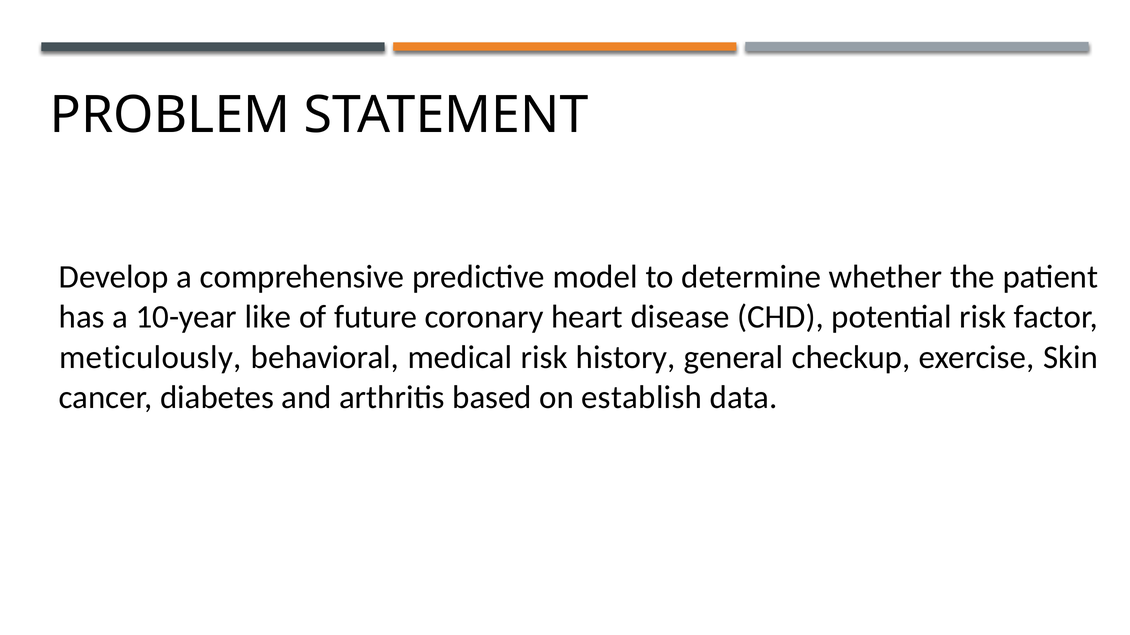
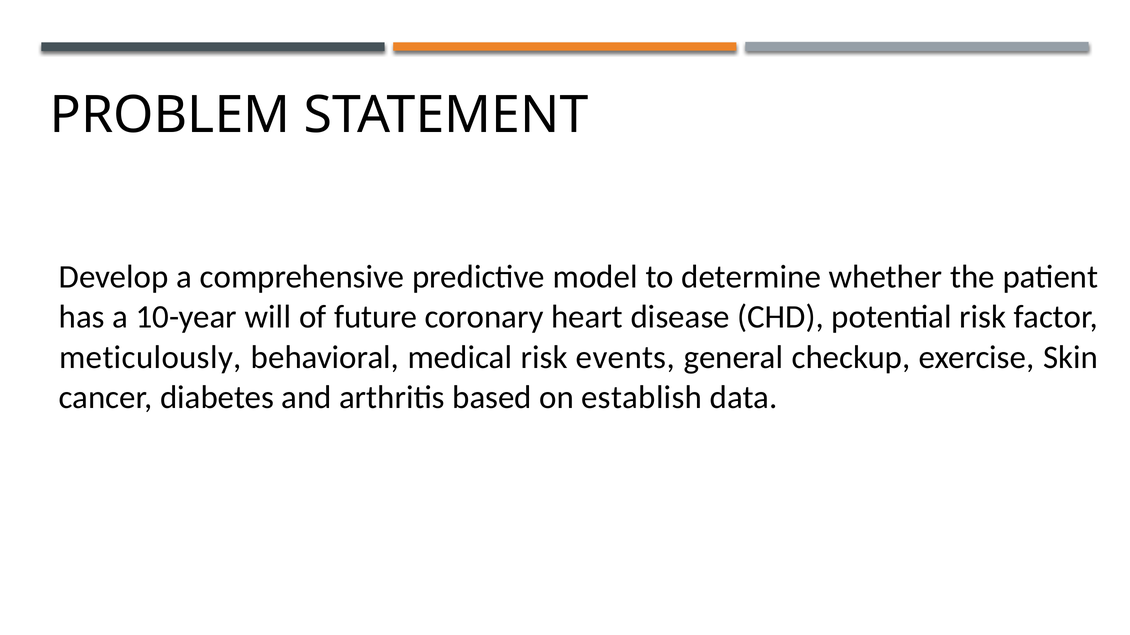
like: like -> will (268, 317)
history: history -> events (625, 358)
